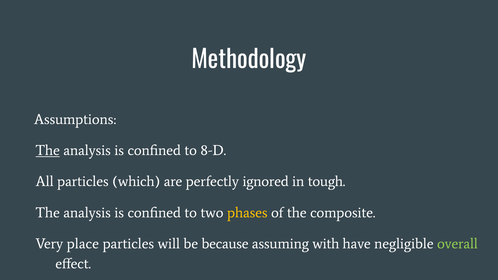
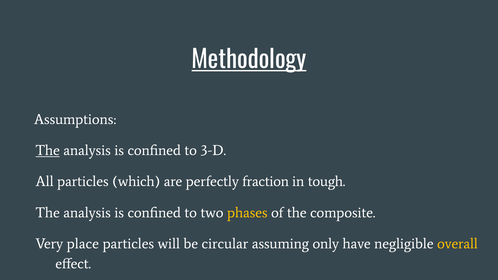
Methodology underline: none -> present (249, 60)
8-D: 8-D -> 3-D (213, 151)
ignored: ignored -> fraction (266, 182)
because: because -> circular (225, 244)
with: with -> only (326, 244)
overall colour: light green -> yellow (457, 244)
